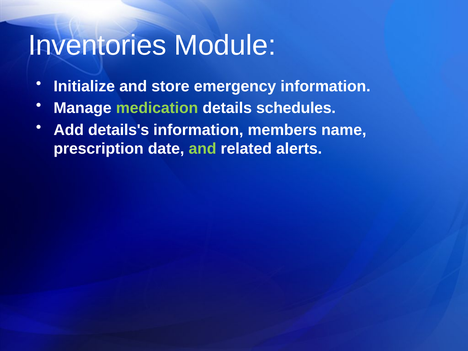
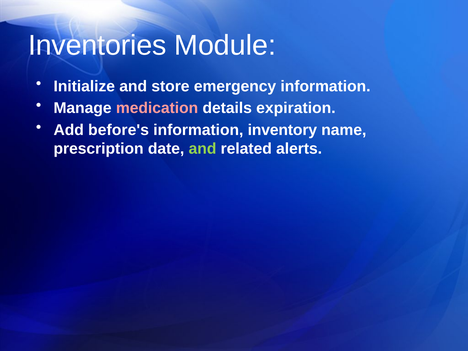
medication colour: light green -> pink (157, 108)
schedules: schedules -> expiration (296, 108)
details's: details's -> before's (119, 130)
members: members -> inventory (282, 130)
